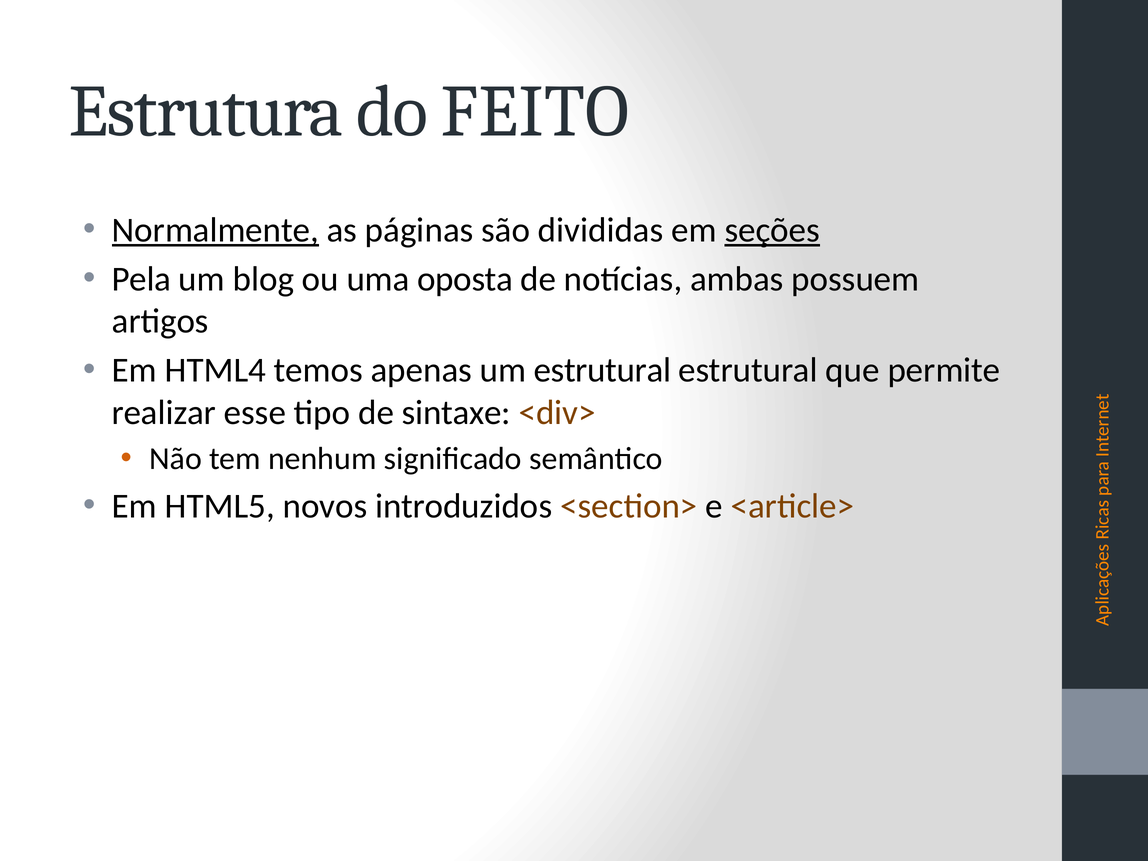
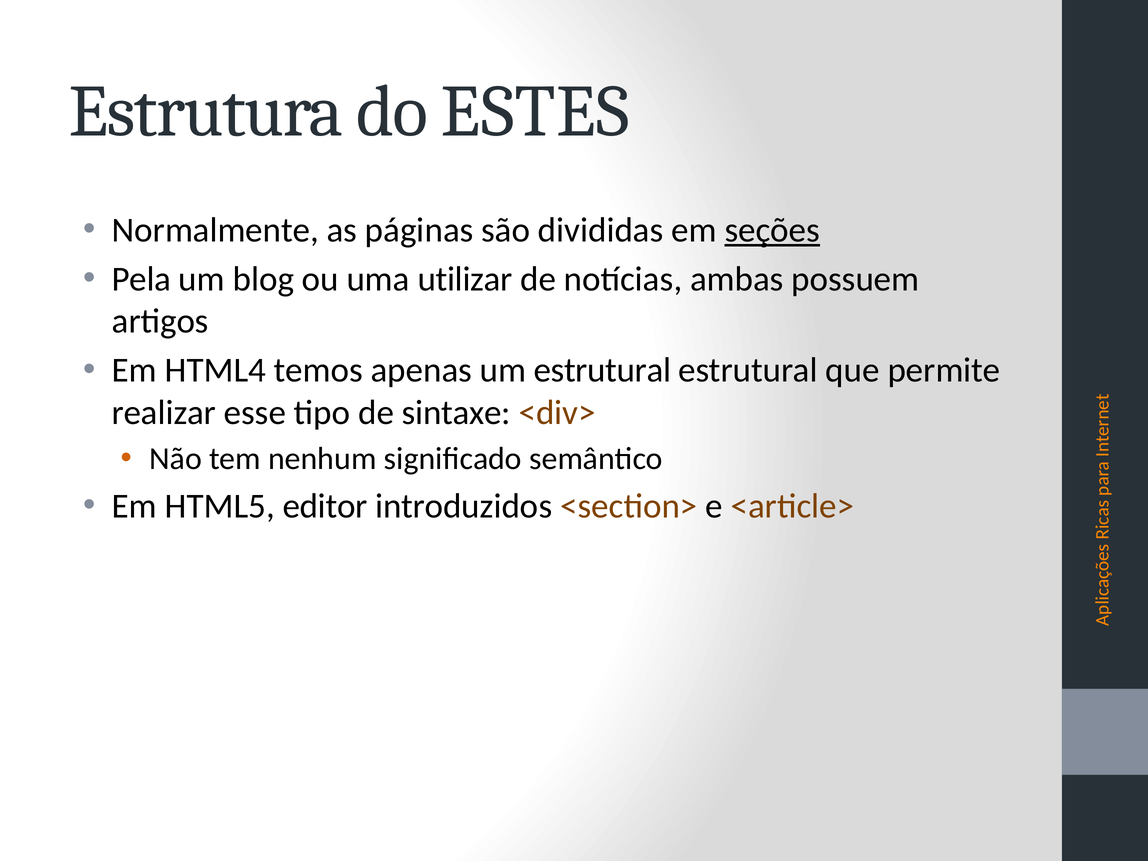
FEITO: FEITO -> ESTES (535, 111)
Normalmente underline: present -> none (215, 230)
oposta: oposta -> utilizar (465, 279)
novos: novos -> editor (325, 506)
